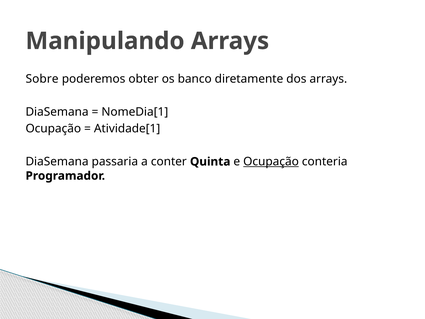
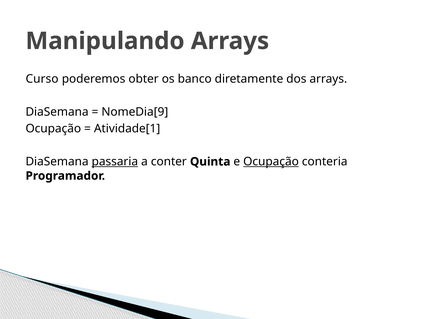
Sobre: Sobre -> Curso (42, 79)
NomeDia[1: NomeDia[1 -> NomeDia[9 (135, 112)
passaria underline: none -> present (115, 162)
